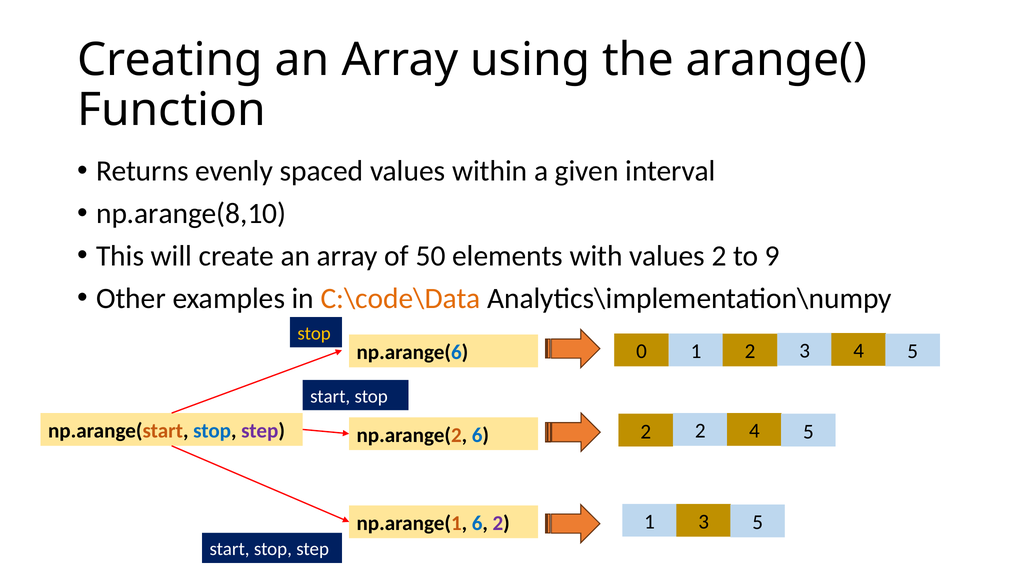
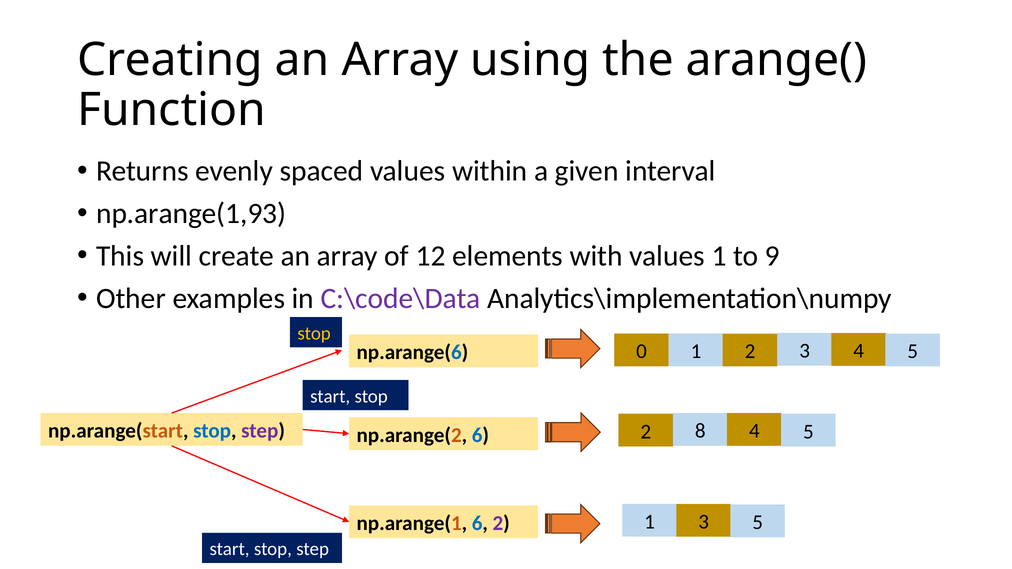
np.arange(8,10: np.arange(8,10 -> np.arange(1,93 (191, 214)
50: 50 -> 12 (431, 256)
values 2: 2 -> 1 (719, 256)
C:\code\Data colour: orange -> purple (401, 298)
2 2: 2 -> 8 (700, 431)
